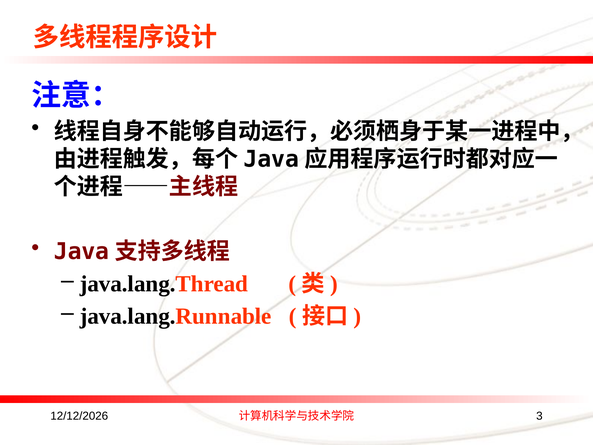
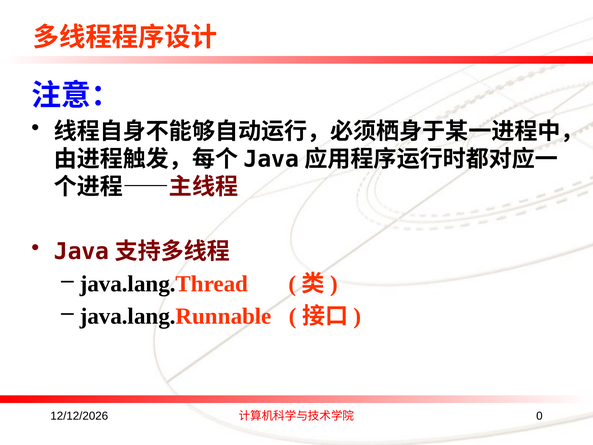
3: 3 -> 0 (539, 416)
